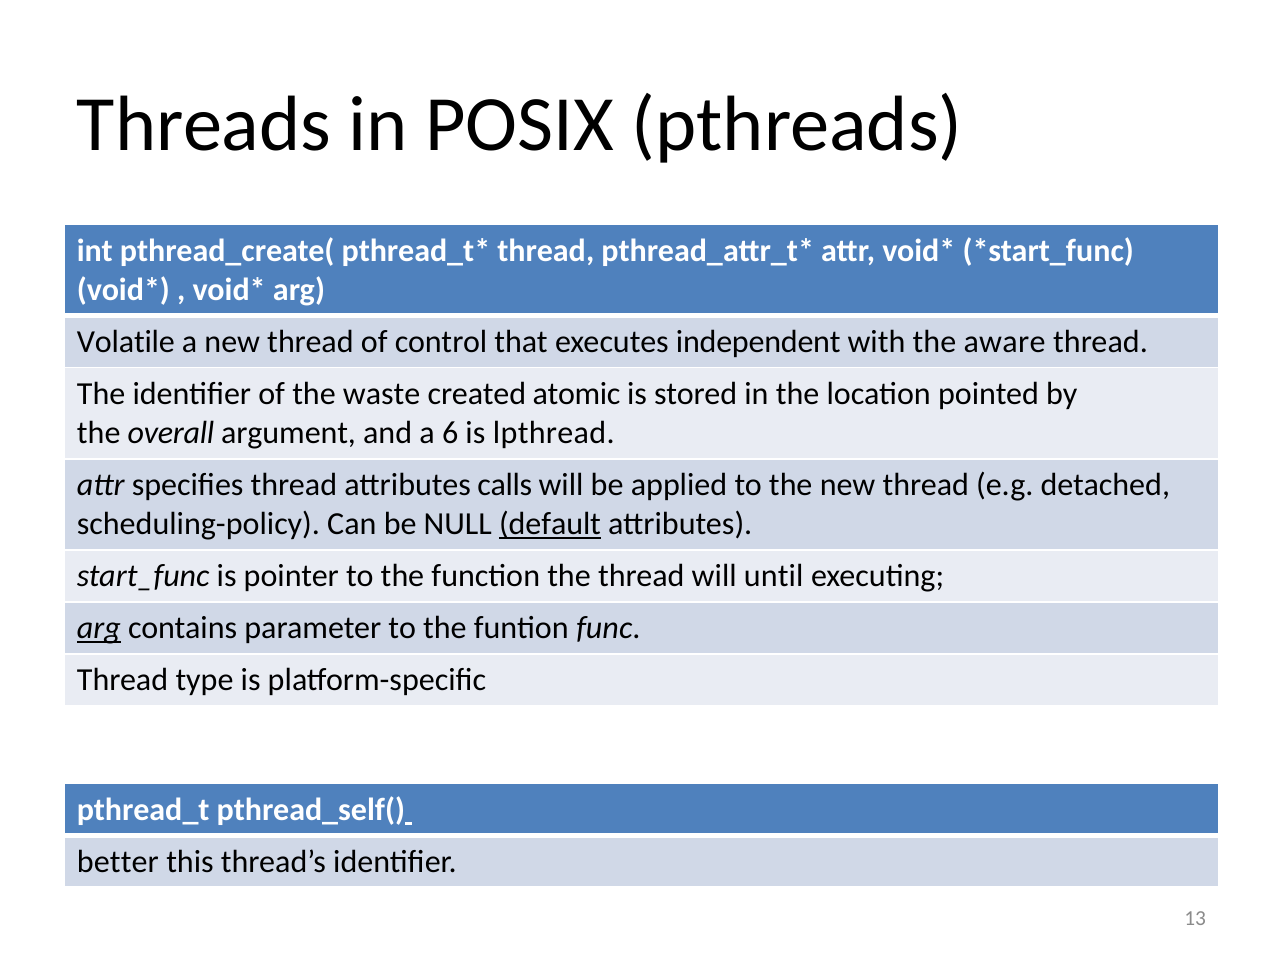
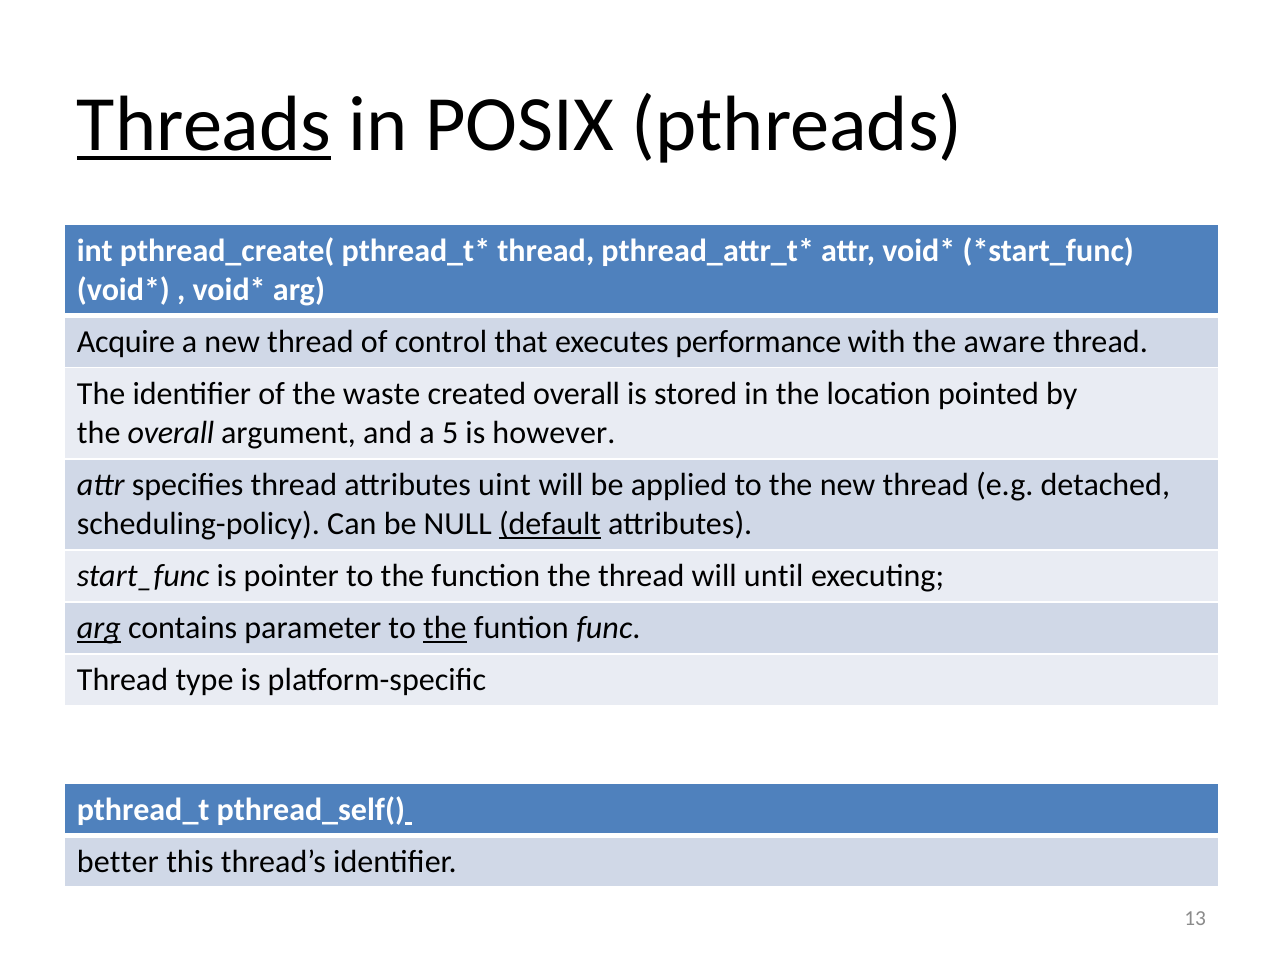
Threads underline: none -> present (204, 124)
Volatile: Volatile -> Acquire (126, 342)
independent: independent -> performance (758, 342)
created atomic: atomic -> overall (577, 394)
6: 6 -> 5 (450, 433)
lpthread: lpthread -> however (554, 433)
calls: calls -> uint (504, 485)
the underline: none -> present (445, 628)
